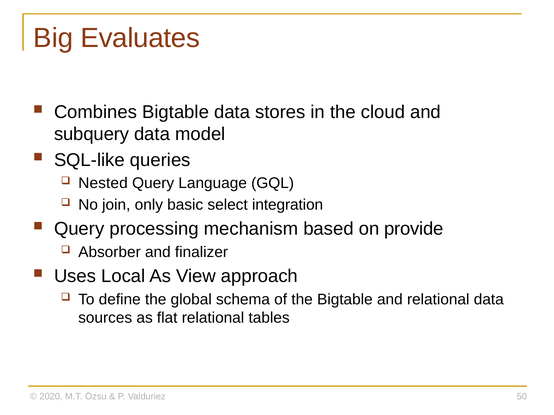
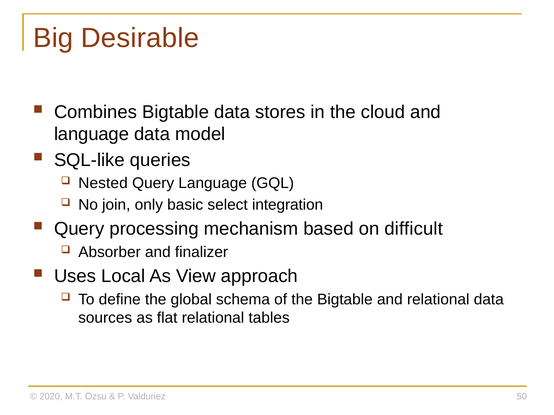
Evaluates: Evaluates -> Desirable (140, 38)
subquery: subquery -> language (92, 134)
provide: provide -> difficult (414, 229)
